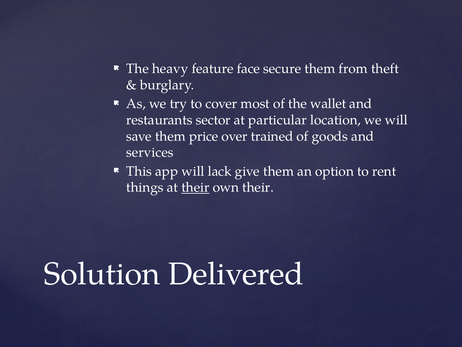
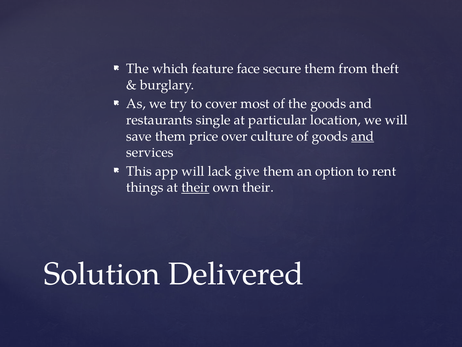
heavy: heavy -> which (170, 69)
the wallet: wallet -> goods (328, 104)
sector: sector -> single (213, 120)
trained: trained -> culture (272, 136)
and underline: none -> present (363, 136)
